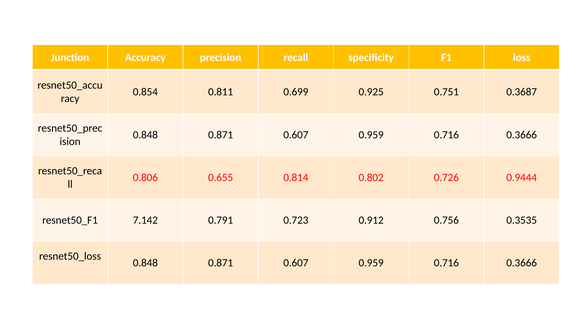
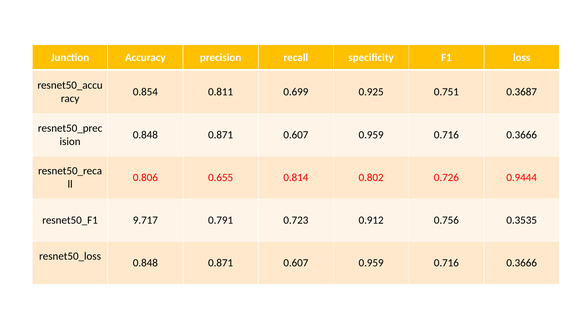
7.142: 7.142 -> 9.717 (145, 220)
